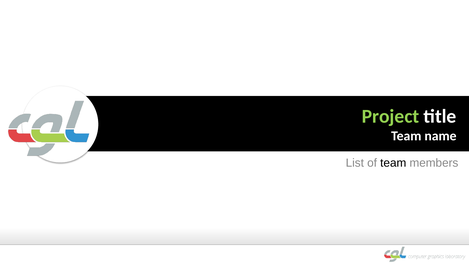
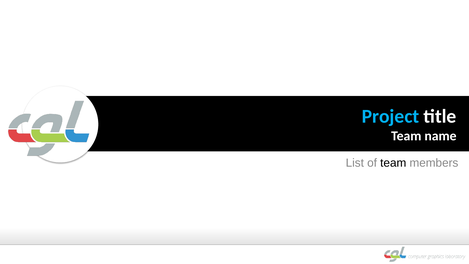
Project colour: light green -> light blue (391, 116)
